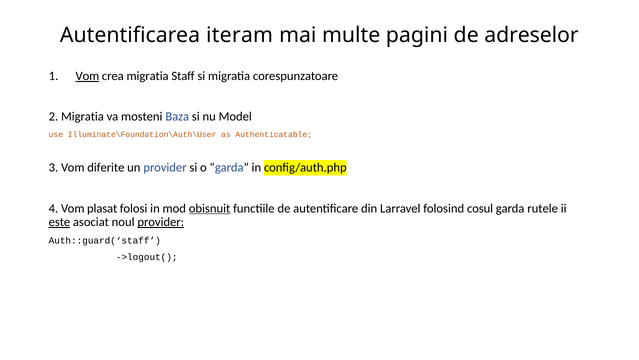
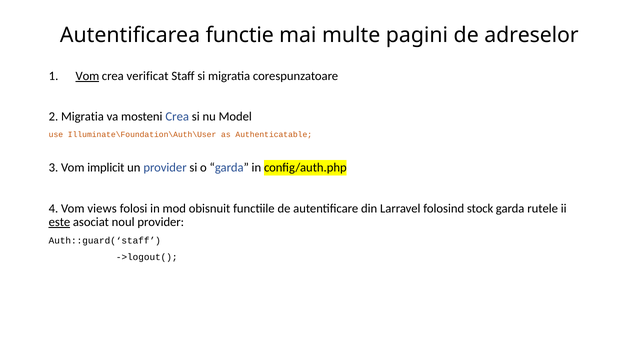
iteram: iteram -> functie (240, 35)
crea migratia: migratia -> verificat (148, 76)
mosteni Baza: Baza -> Crea (177, 117)
diferite: diferite -> implicit (106, 167)
plasat: plasat -> views (102, 208)
obisnuit underline: present -> none (210, 208)
cosul: cosul -> stock (480, 208)
provider underline: present -> none (161, 222)
